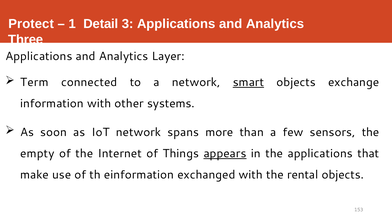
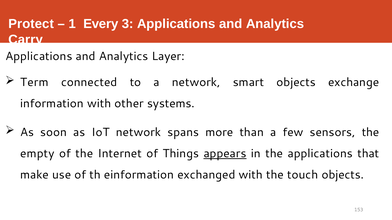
Detail: Detail -> Every (101, 24)
Three: Three -> Carry (26, 40)
smart underline: present -> none (248, 82)
rental: rental -> touch (303, 175)
